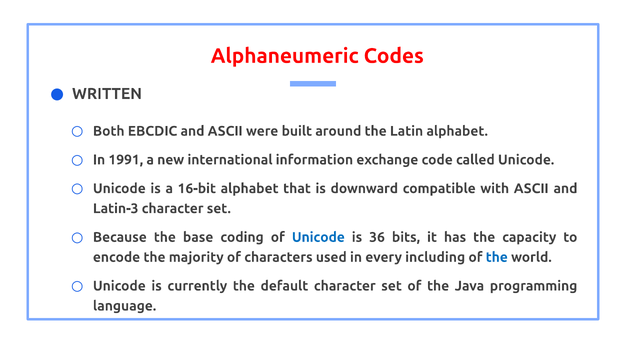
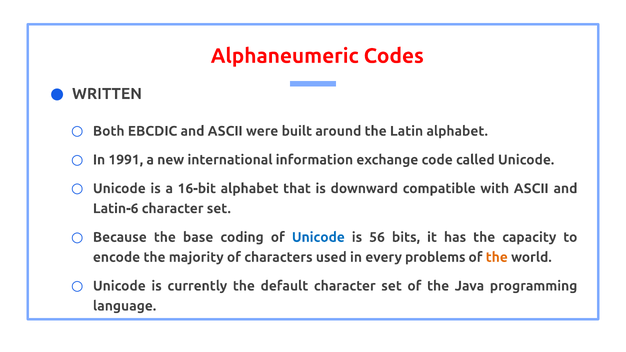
Latin-3: Latin-3 -> Latin-6 (116, 209)
36: 36 -> 56 (377, 237)
including: including -> problems (435, 257)
the colour: blue -> orange (497, 257)
